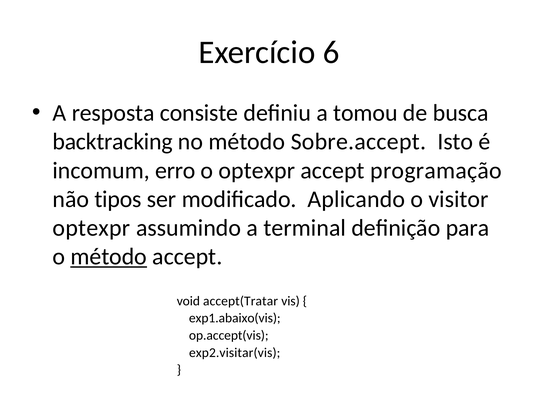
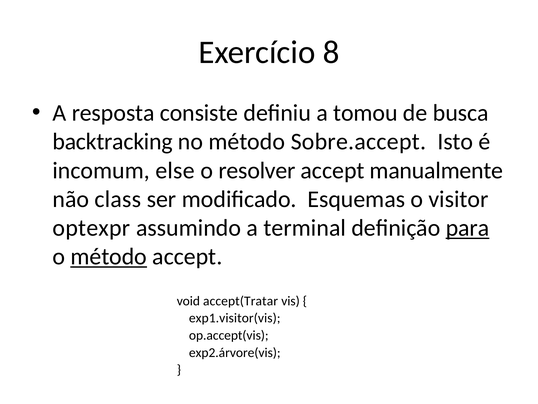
6: 6 -> 8 (331, 52)
erro: erro -> else (175, 170)
o optexpr: optexpr -> resolver (257, 170)
programação: programação -> manualmente (436, 170)
tipos: tipos -> class (118, 199)
Aplicando: Aplicando -> Esquemas (356, 199)
para underline: none -> present (468, 228)
exp1.abaixo(vis: exp1.abaixo(vis -> exp1.visitor(vis (235, 318)
exp2.visitar(vis: exp2.visitar(vis -> exp2.árvore(vis (235, 352)
